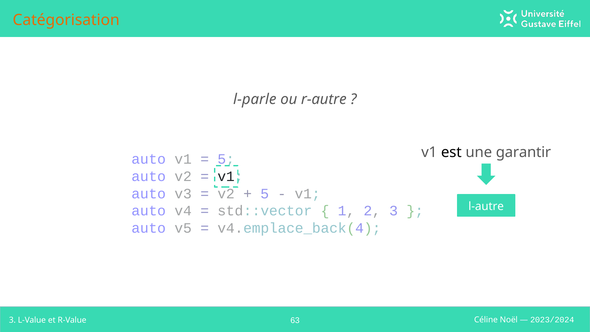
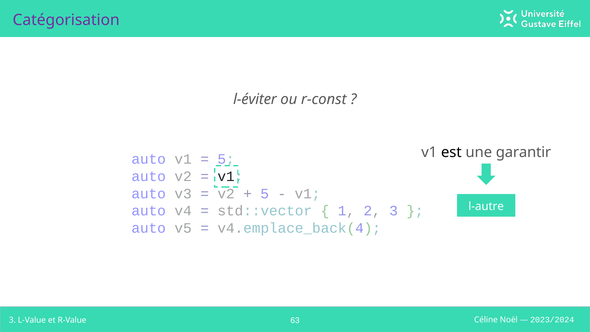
Catégorisation colour: orange -> purple (66, 20)
l-parle: l-parle -> l-éviter (255, 99)
r-autre: r-autre -> r-const (324, 99)
